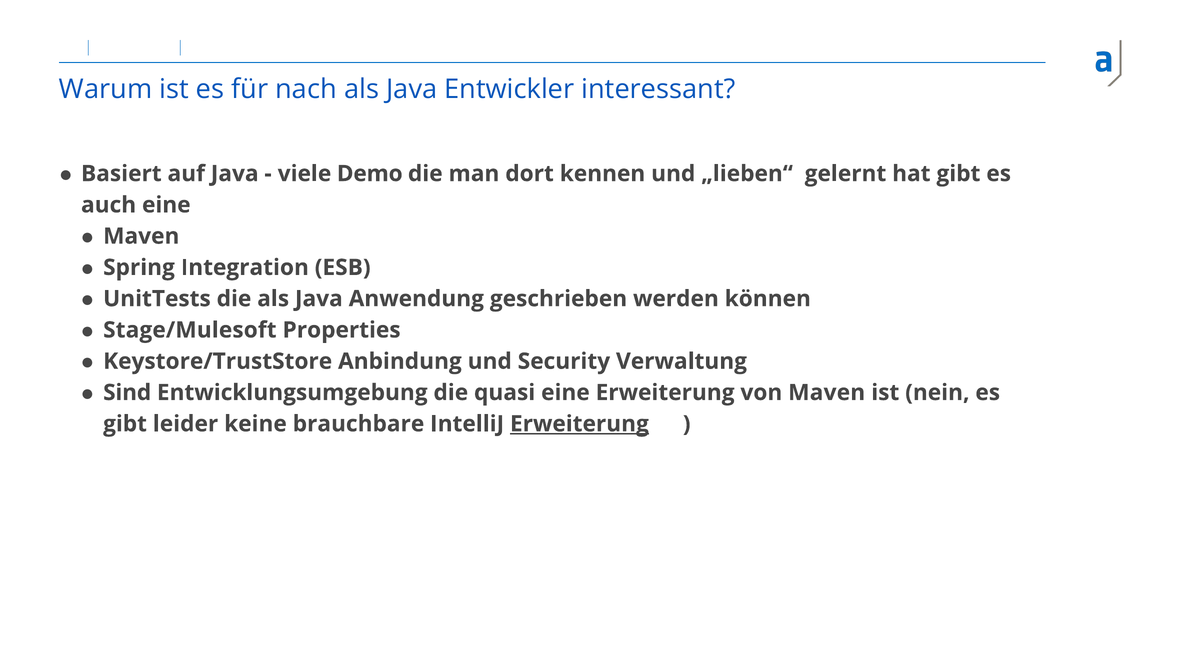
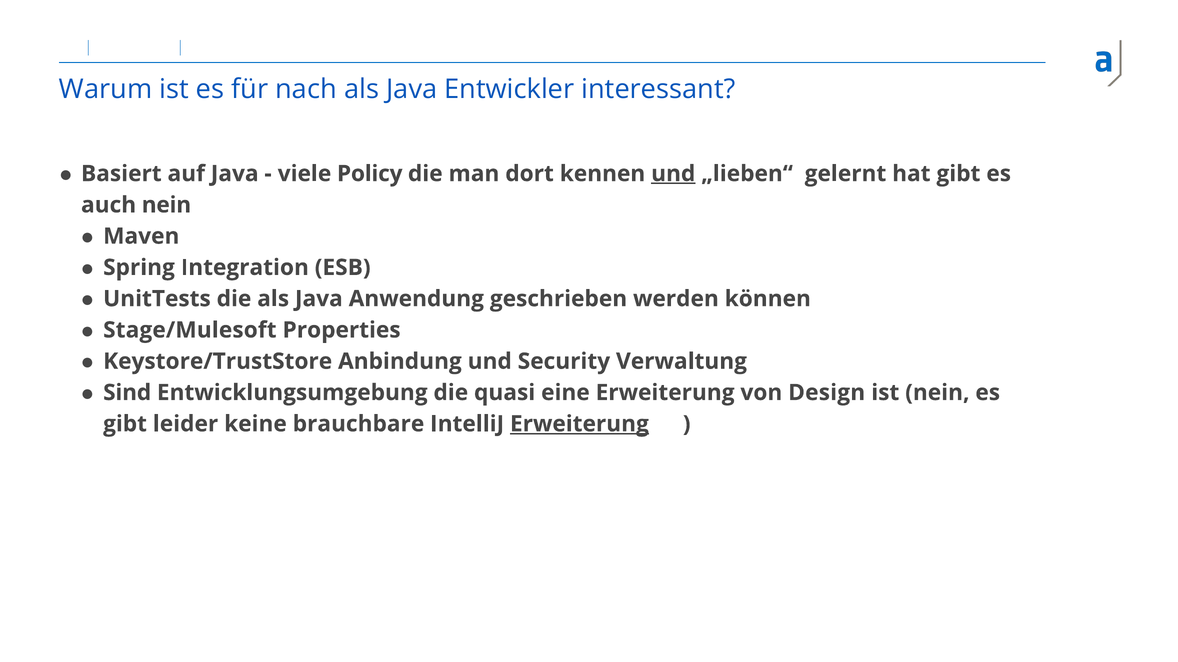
Demo: Demo -> Policy (370, 174)
und underline: none -> present (673, 174)
auch eine: eine -> nein (166, 205)
von Maven: Maven -> Design (827, 393)
